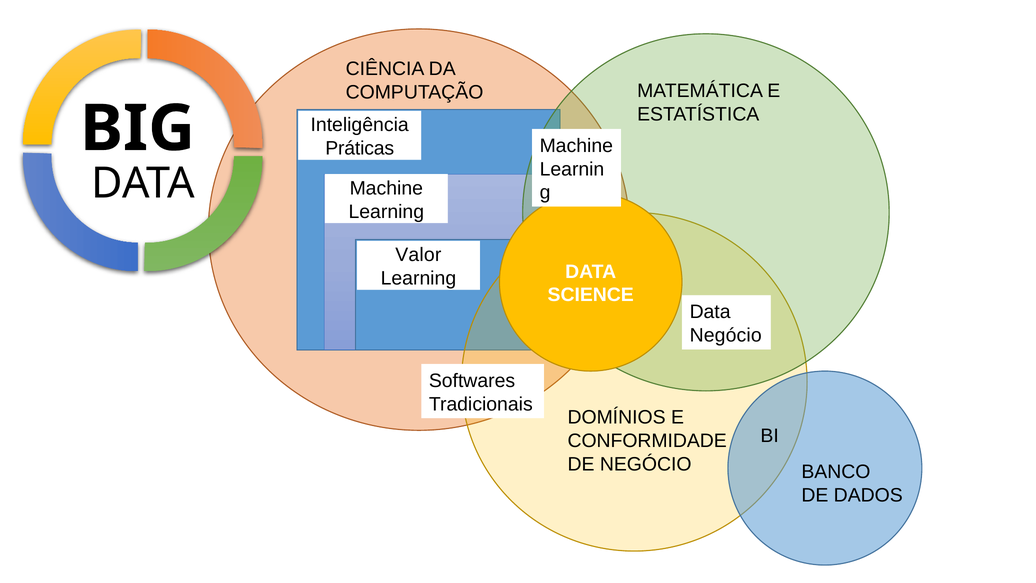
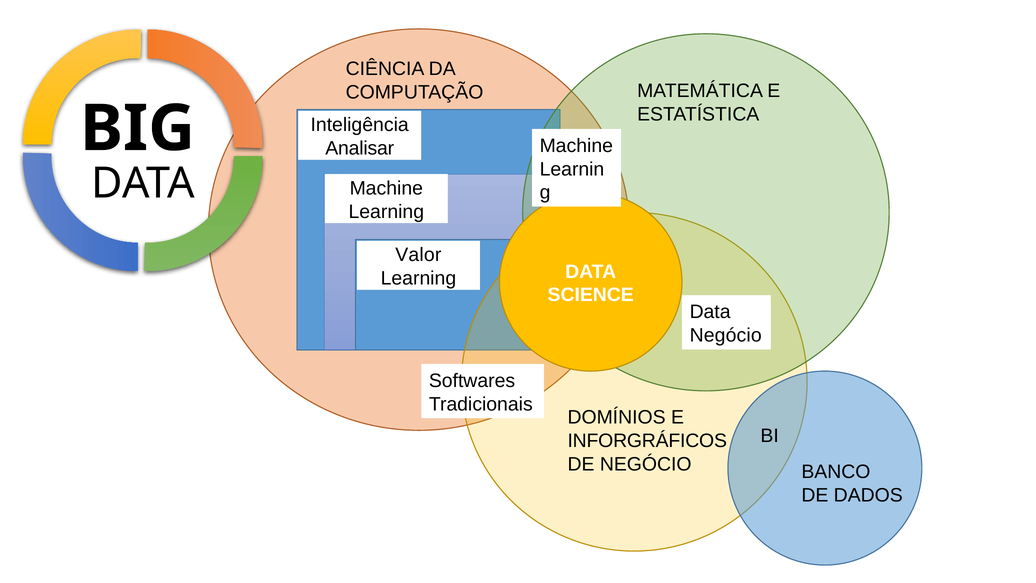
Práticas: Práticas -> Analisar (360, 148)
CONFORMIDADE: CONFORMIDADE -> INFORGRÁFICOS (647, 441)
